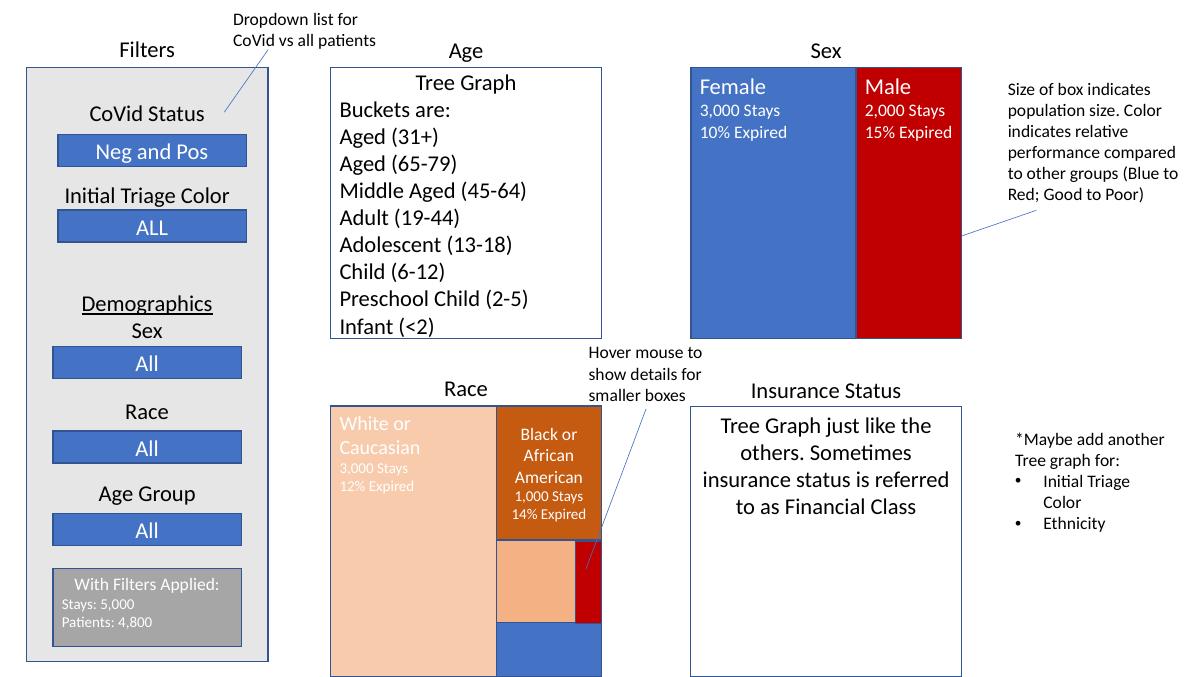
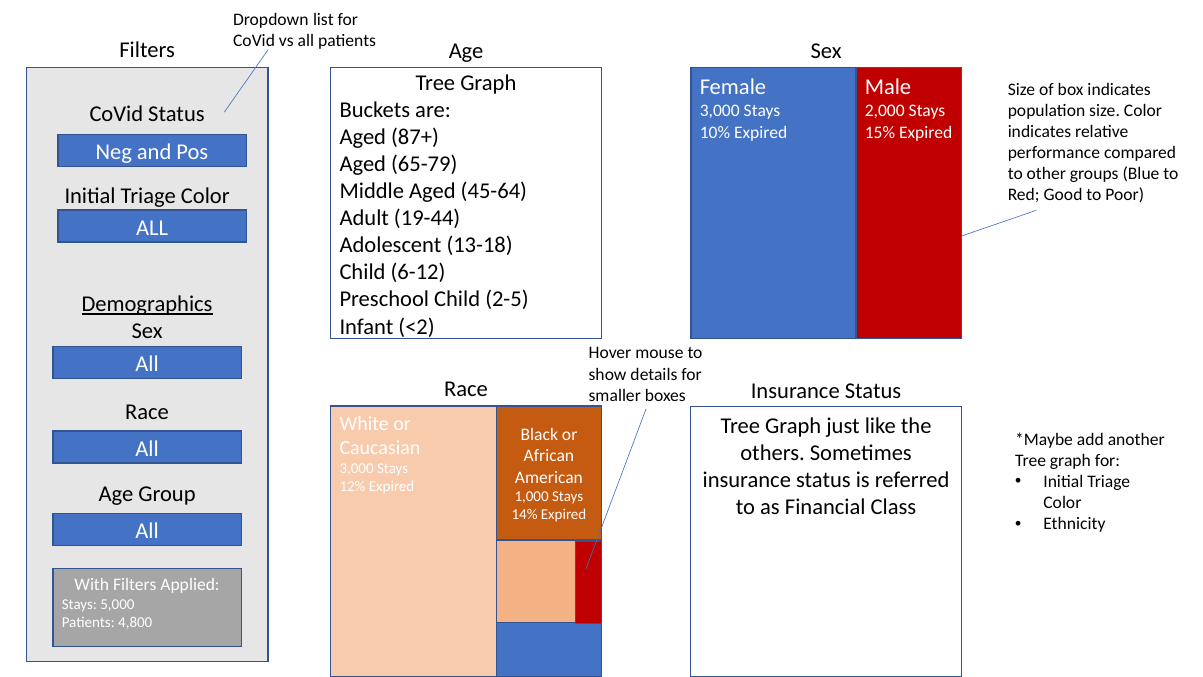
31+: 31+ -> 87+ (415, 137)
